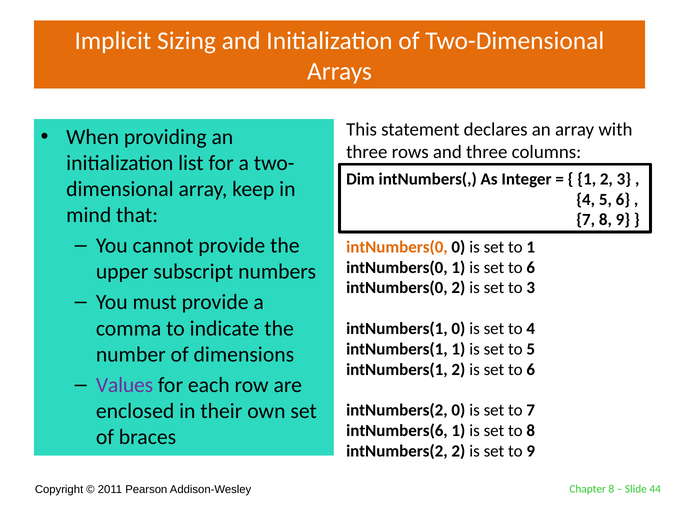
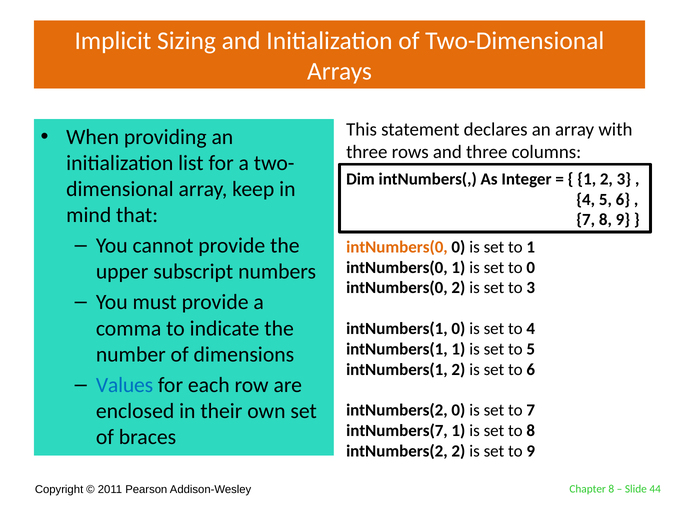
6: 6 -> 0 (531, 267)
Values colour: purple -> blue (125, 384)
intNumbers(6: intNumbers(6 -> intNumbers(7 (397, 430)
